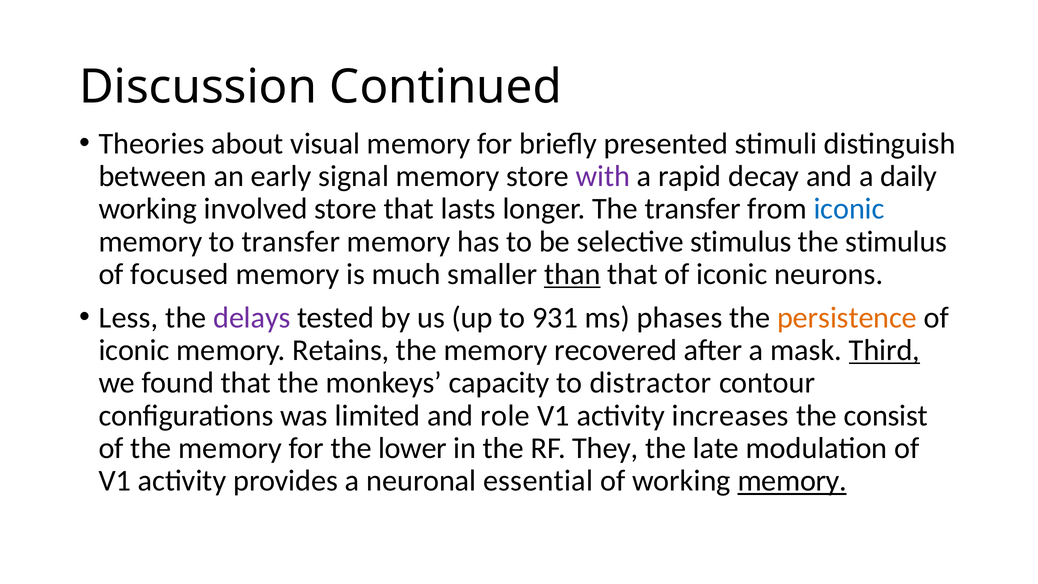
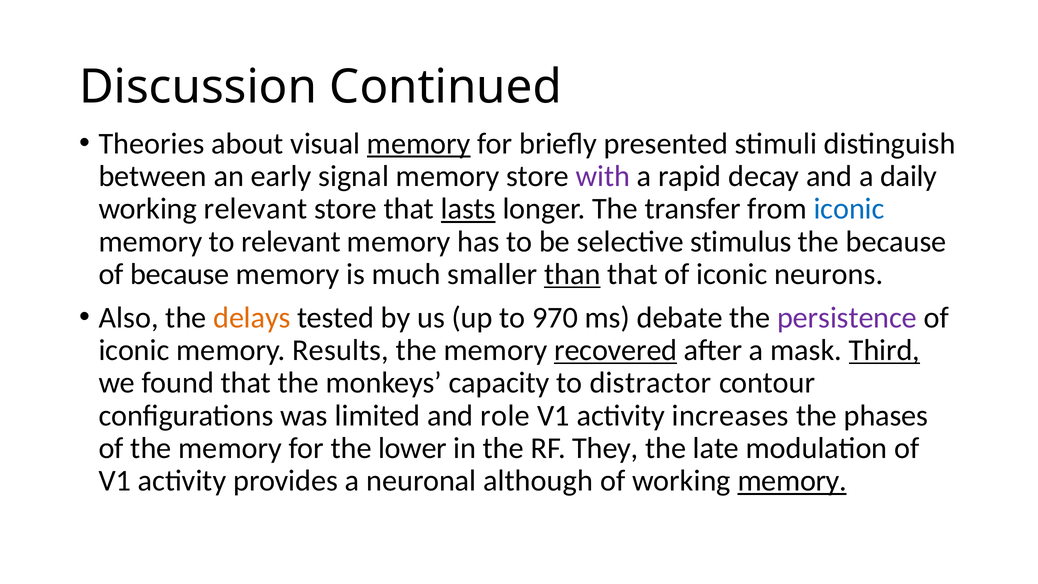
memory underline: none -> present (419, 144)
working involved: involved -> relevant (256, 209)
lasts underline: none -> present (468, 209)
to transfer: transfer -> relevant (291, 241)
the stimulus: stimulus -> because (896, 241)
of focused: focused -> because (180, 274)
Less: Less -> Also (129, 318)
delays colour: purple -> orange (252, 318)
931: 931 -> 970 (555, 318)
phases: phases -> debate (680, 318)
persistence colour: orange -> purple (847, 318)
Retains: Retains -> Results (341, 350)
recovered underline: none -> present (616, 350)
consist: consist -> phases (886, 416)
essential: essential -> although (538, 481)
